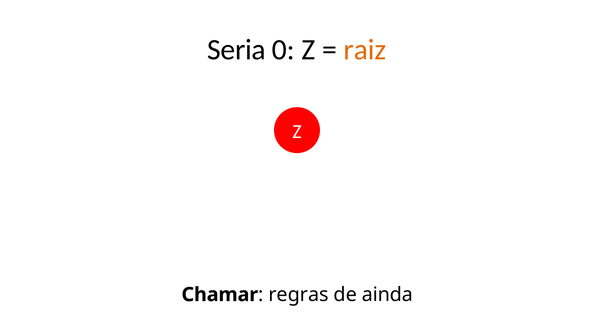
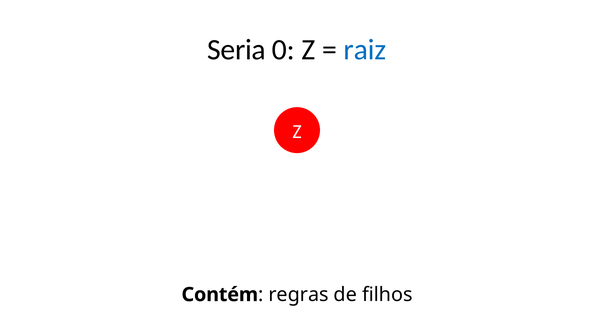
raiz colour: orange -> blue (365, 50)
Chamar: Chamar -> Contém (220, 295)
ainda: ainda -> filhos (387, 295)
